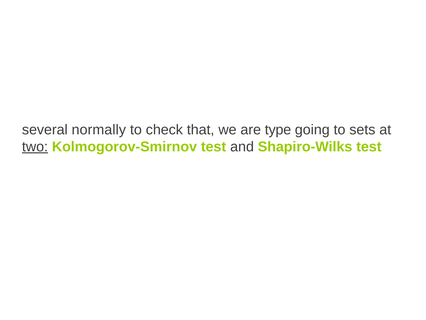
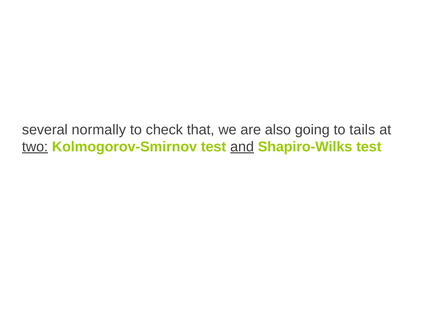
type: type -> also (278, 129)
sets: sets -> tails (362, 129)
and underline: none -> present (242, 147)
